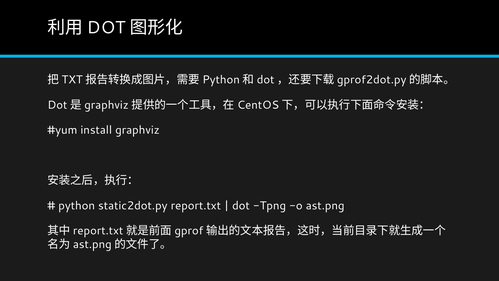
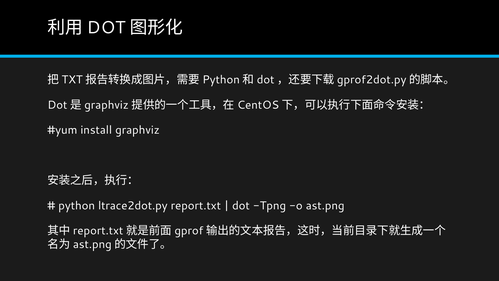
static2dot.py: static2dot.py -> ltrace2dot.py (133, 205)
